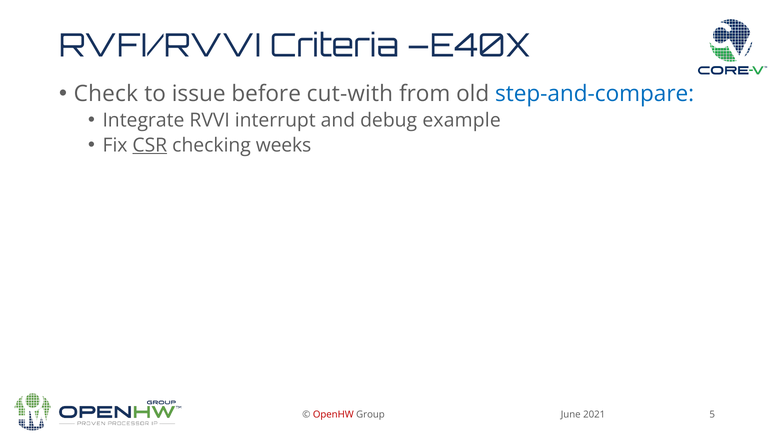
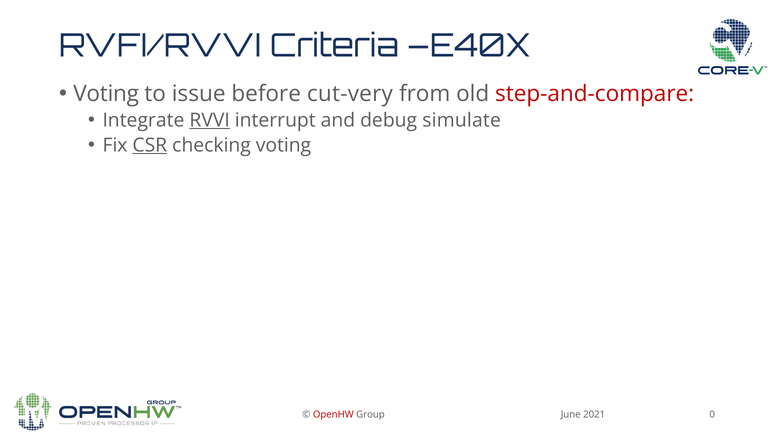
Check: Check -> Voting (106, 94)
cut-with: cut-with -> cut-very (350, 94)
step-and-compare colour: blue -> red (595, 94)
RVVI underline: none -> present (210, 120)
example: example -> simulate (462, 120)
checking weeks: weeks -> voting (283, 145)
5: 5 -> 0 (712, 415)
